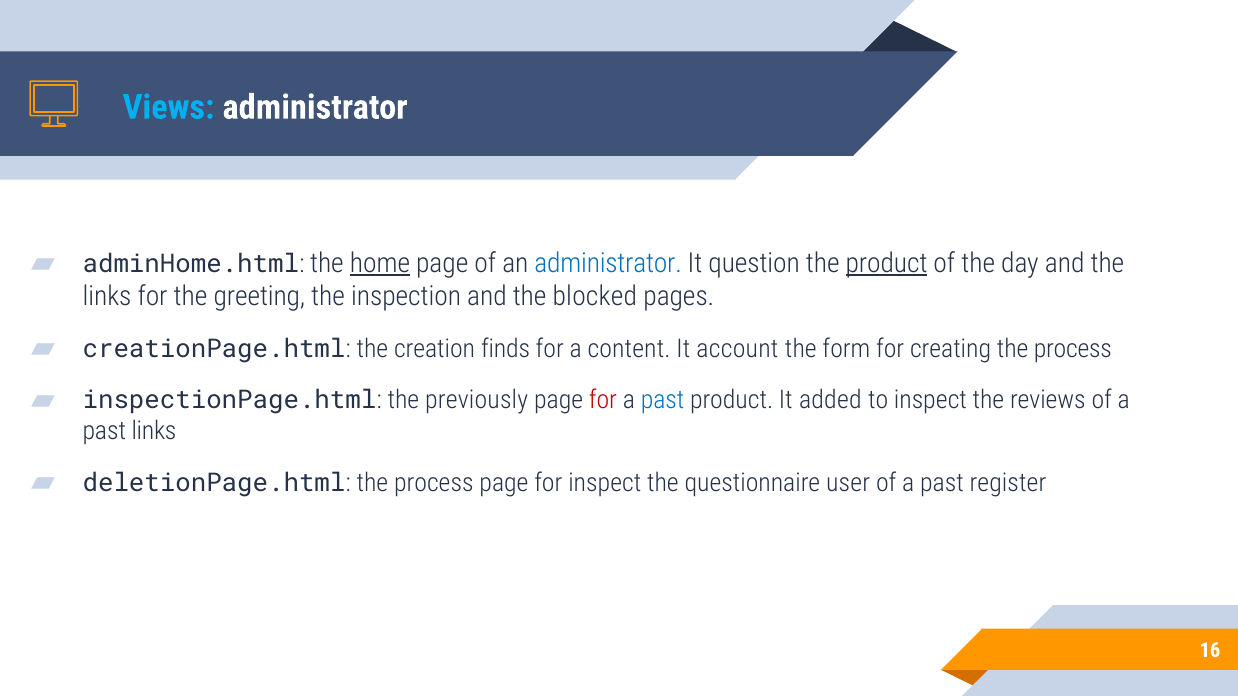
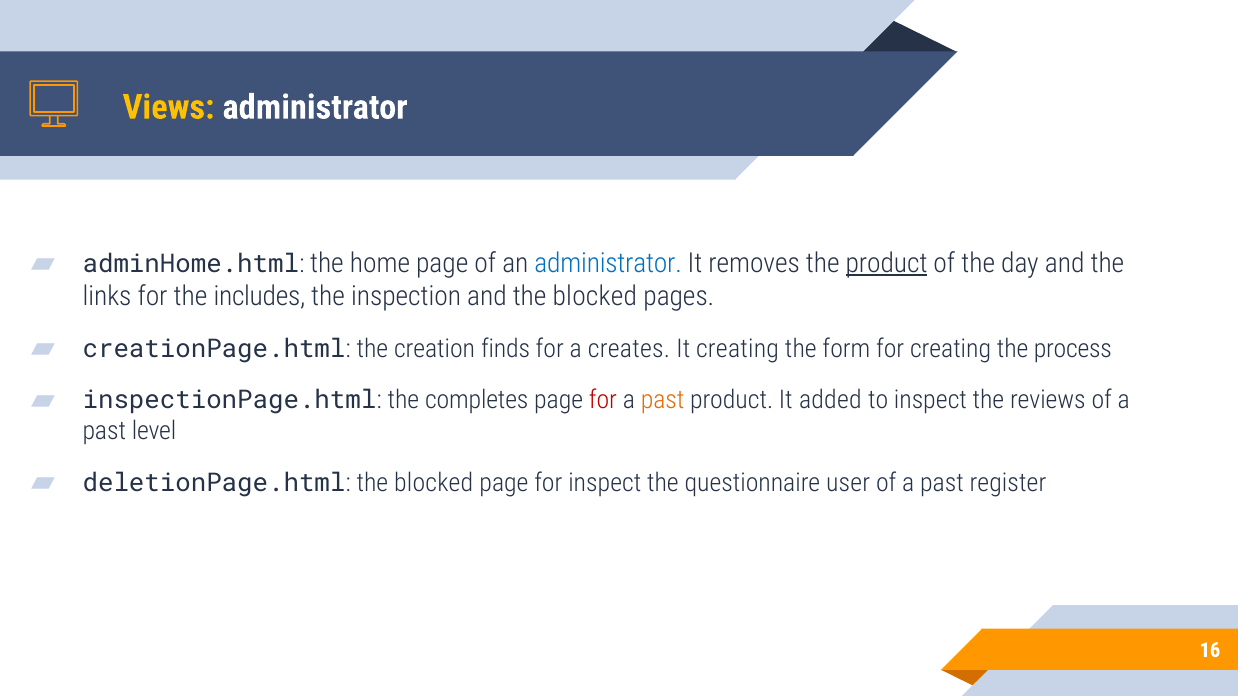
Views colour: light blue -> yellow (169, 107)
home underline: present -> none (380, 264)
question: question -> removes (754, 264)
greeting: greeting -> includes (259, 297)
content: content -> creates (629, 349)
It account: account -> creating (737, 349)
previously: previously -> completes (477, 401)
past colour: blue -> orange (663, 401)
past links: links -> level (154, 432)
deletionPage.html the process: process -> blocked (434, 483)
